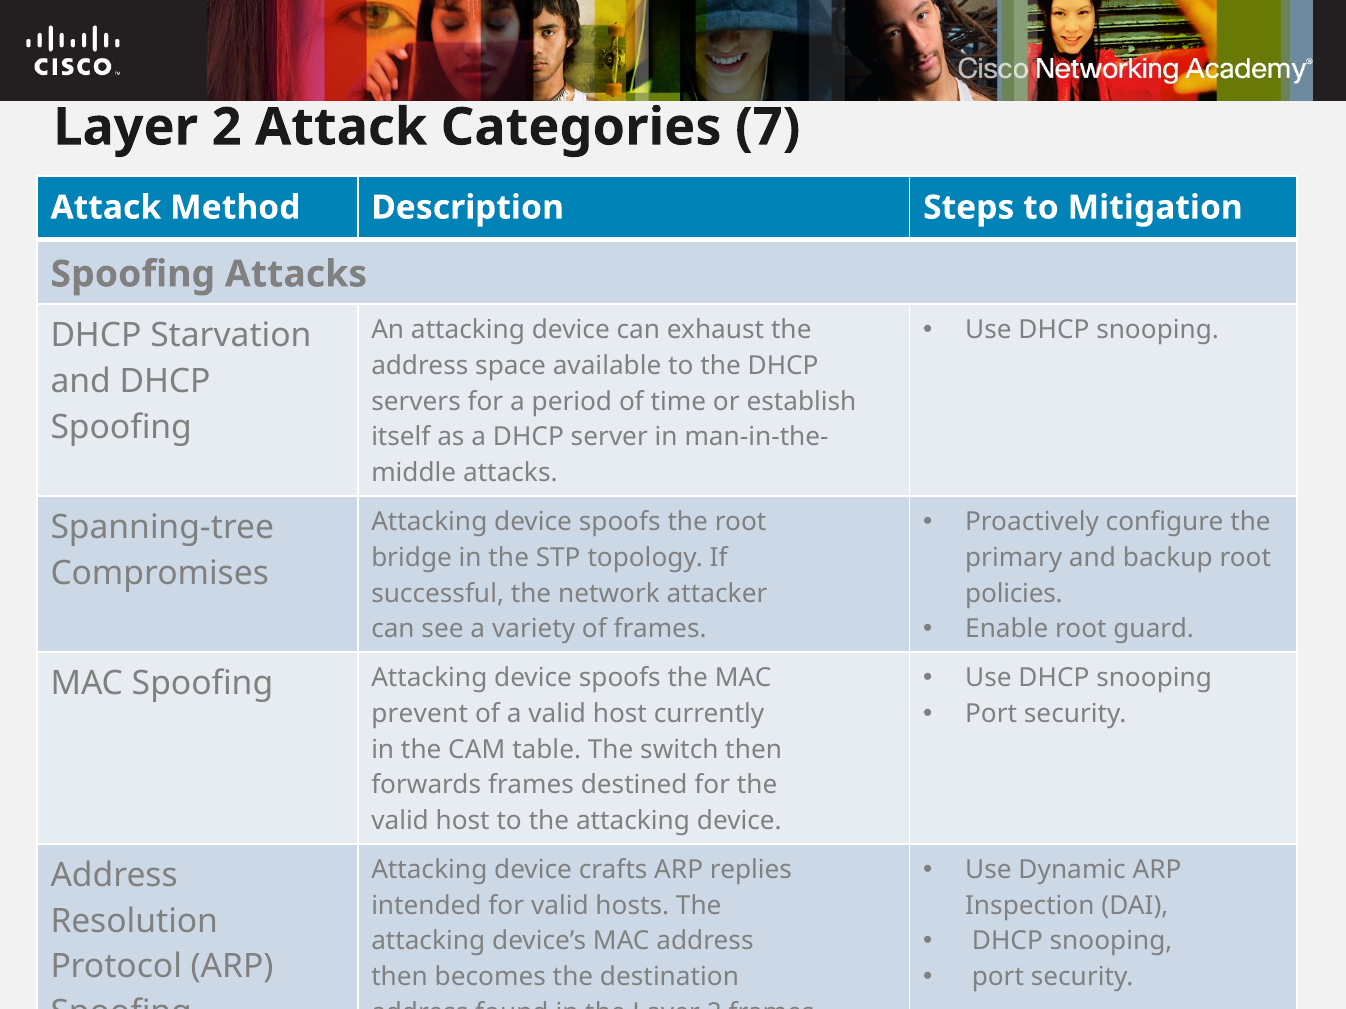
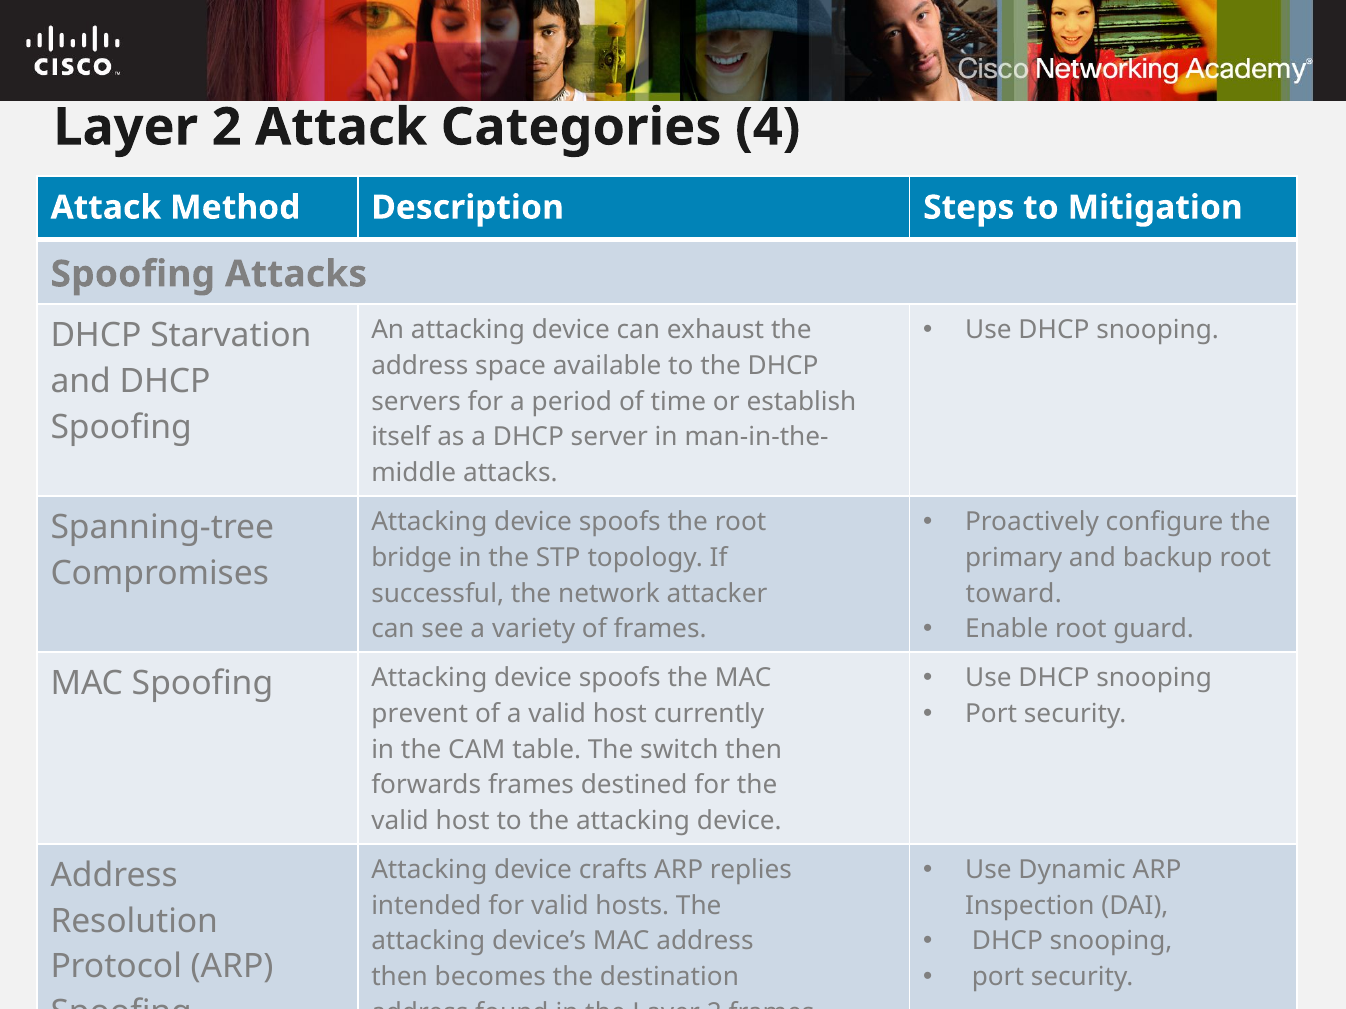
7: 7 -> 4 (768, 127)
policies: policies -> toward (1014, 594)
